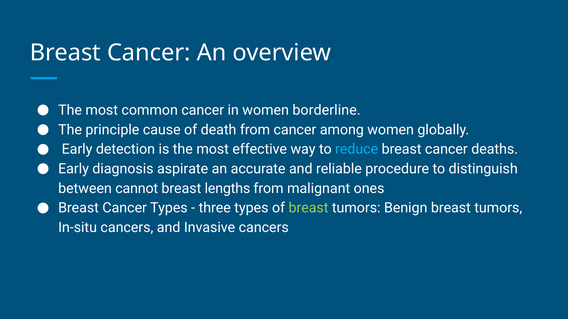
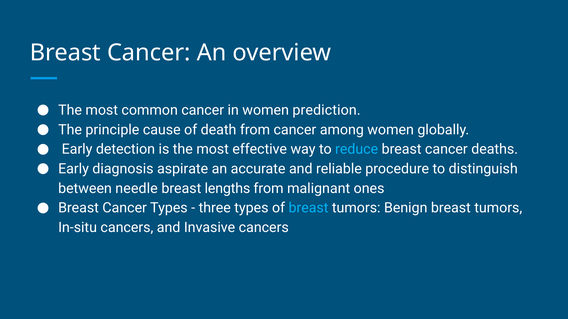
borderline: borderline -> prediction (327, 110)
cannot: cannot -> needle (137, 189)
breast colour: light green -> light blue (308, 208)
